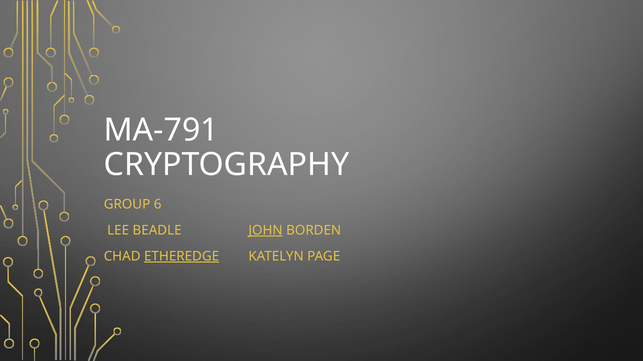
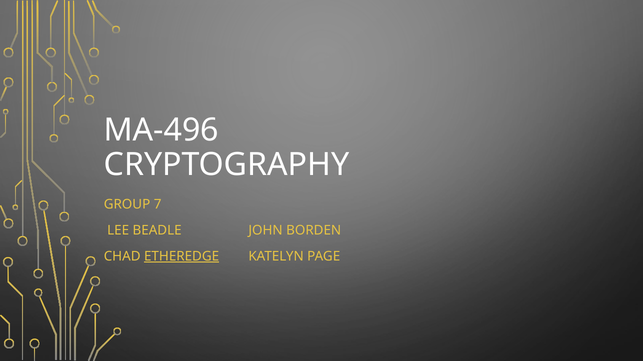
MA-791: MA-791 -> MA-496 (161, 130)
6: 6 -> 7 (158, 205)
JOHN underline: present -> none (266, 231)
